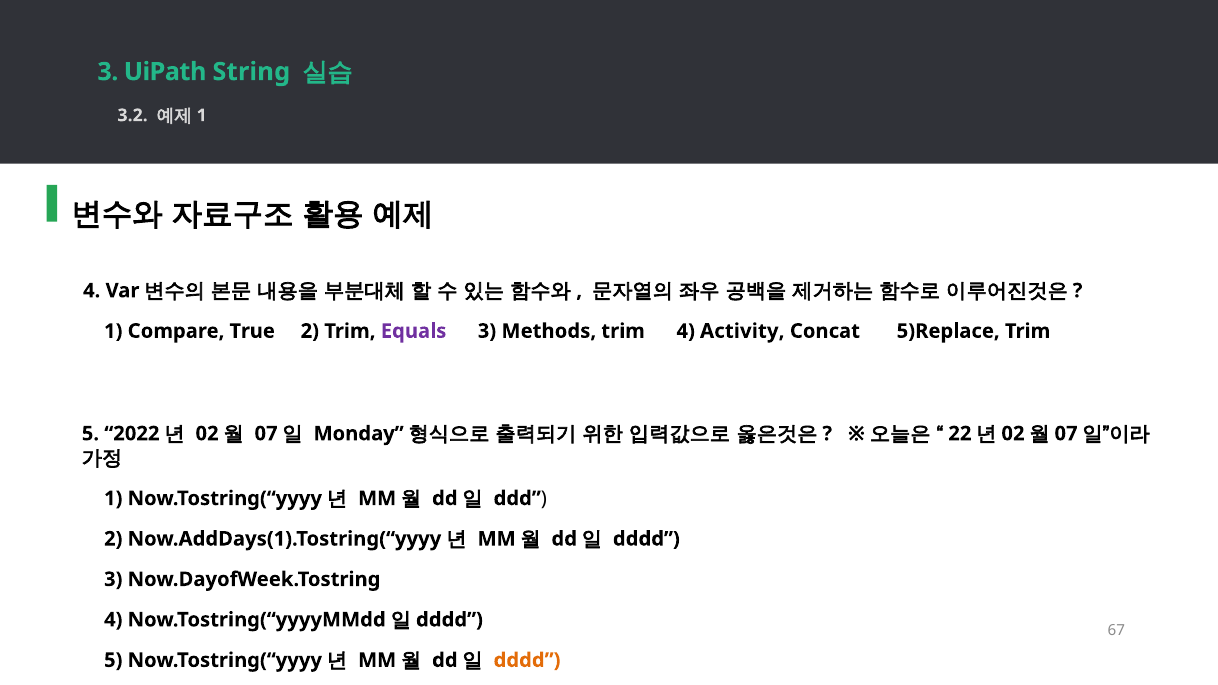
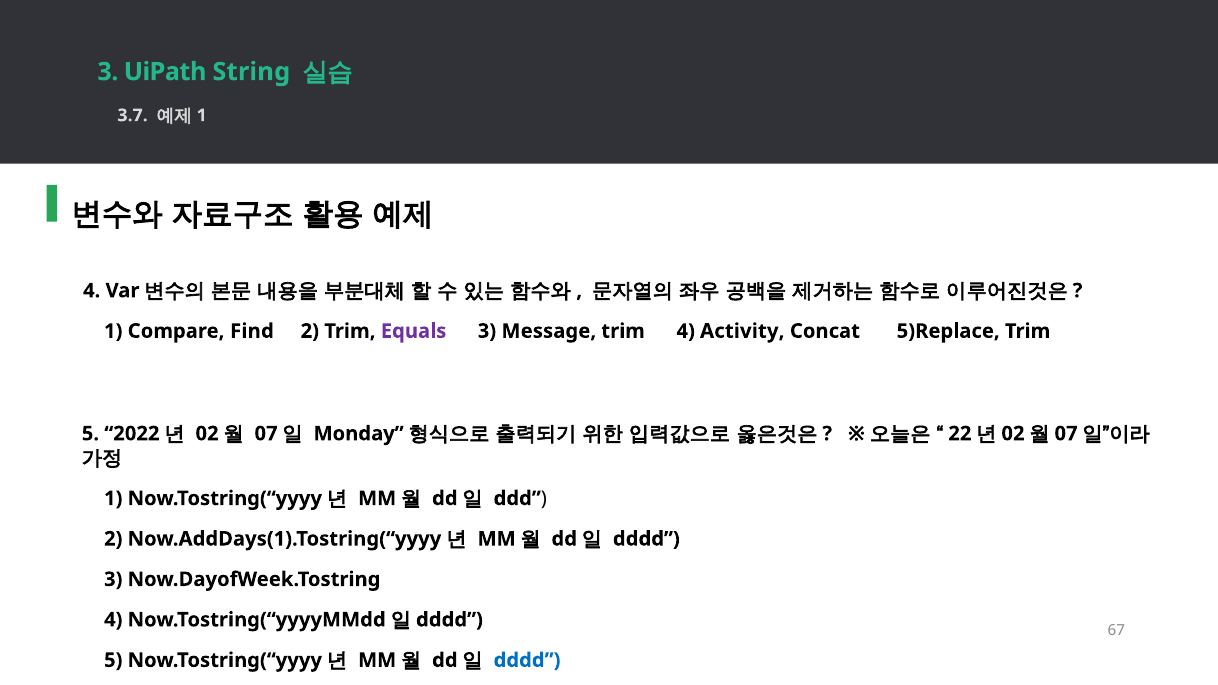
3.2: 3.2 -> 3.7 (133, 115)
True: True -> Find (252, 331)
Methods: Methods -> Message (549, 331)
dddd colour: orange -> blue (527, 660)
